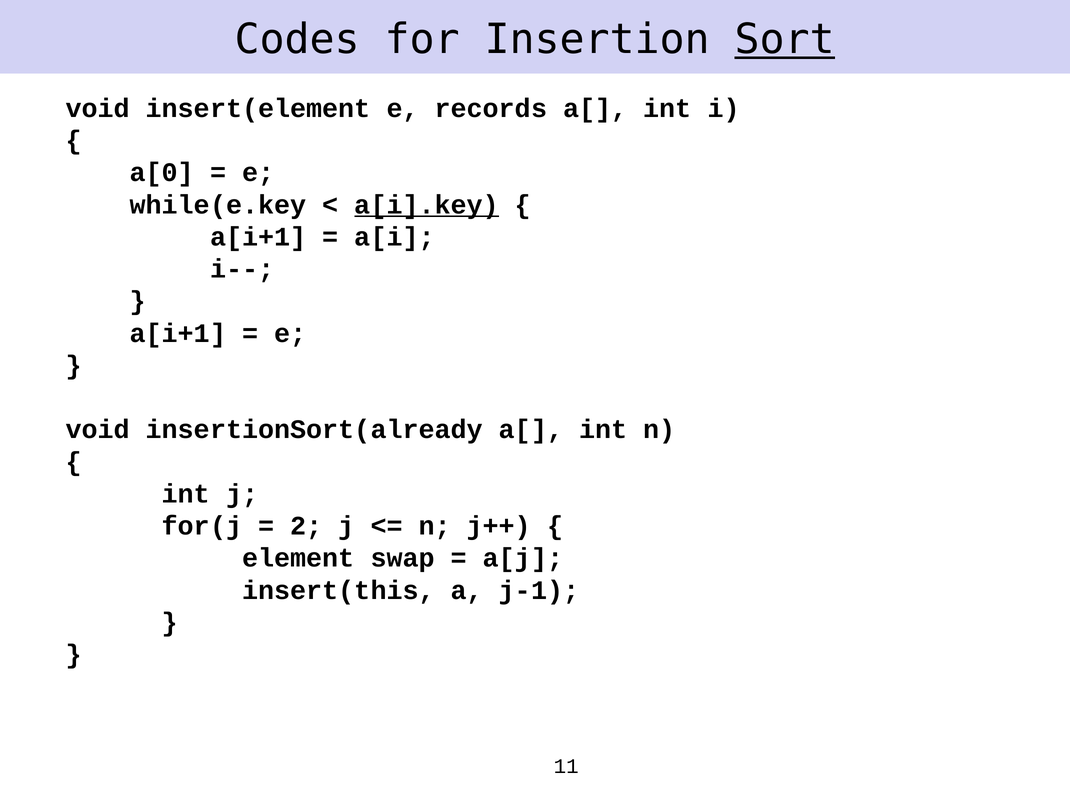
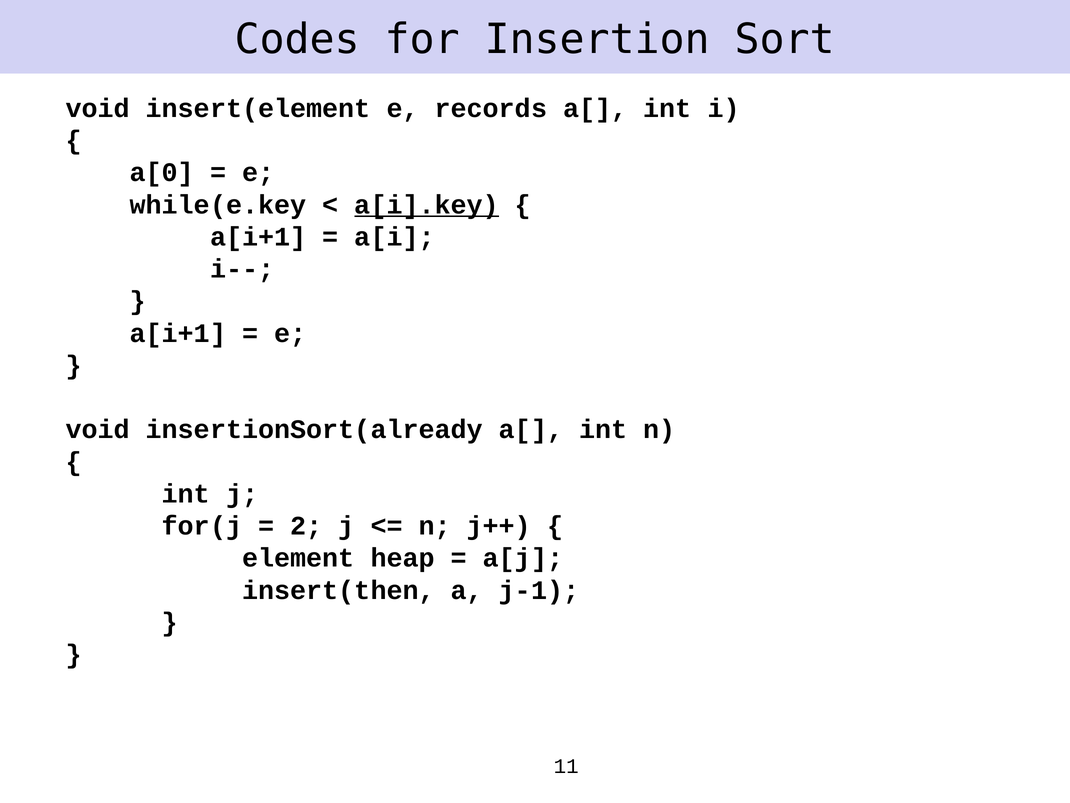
Sort underline: present -> none (785, 40)
swap: swap -> heap (403, 558)
insert(this: insert(this -> insert(then (338, 590)
